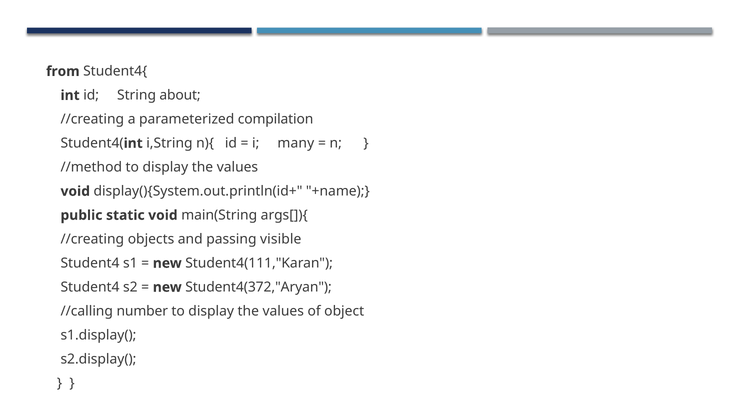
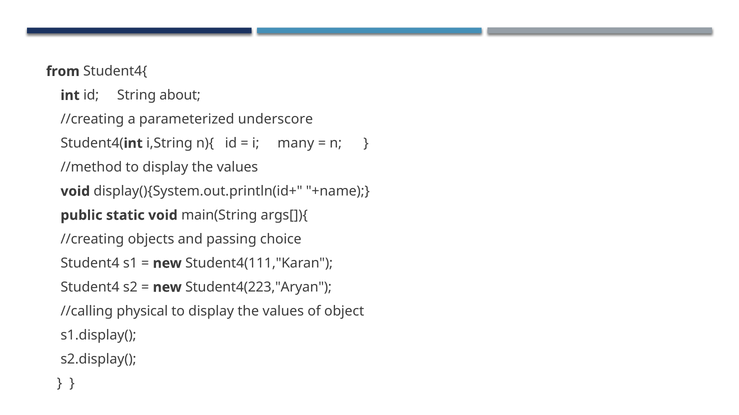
compilation: compilation -> underscore (275, 119)
visible: visible -> choice (281, 240)
Student4(372,"Aryan: Student4(372,"Aryan -> Student4(223,"Aryan (259, 288)
number: number -> physical (142, 312)
